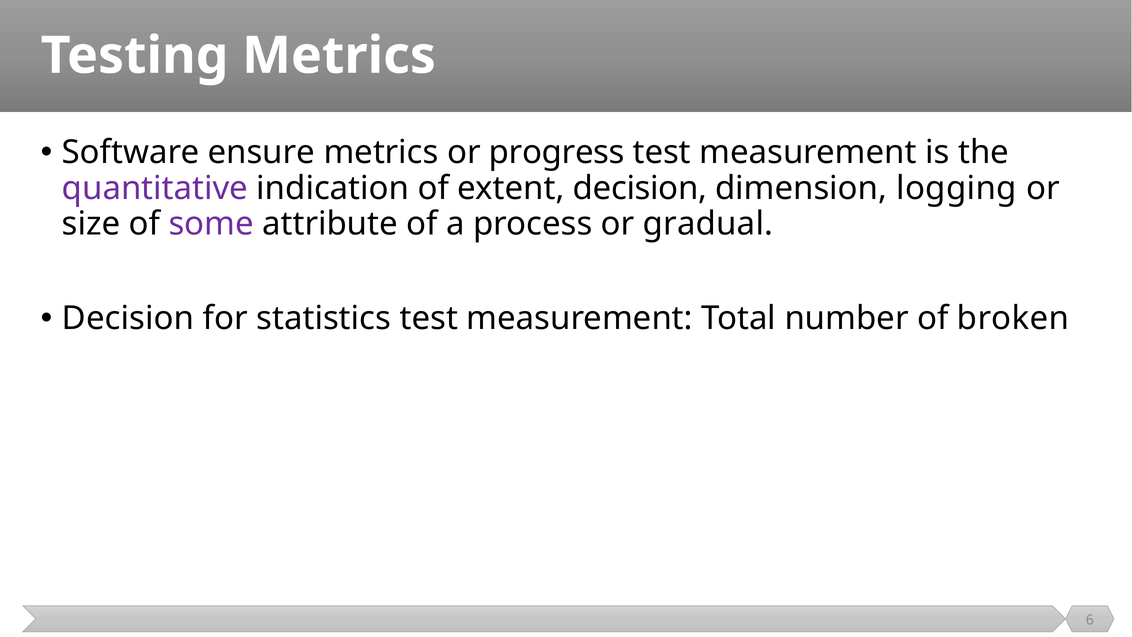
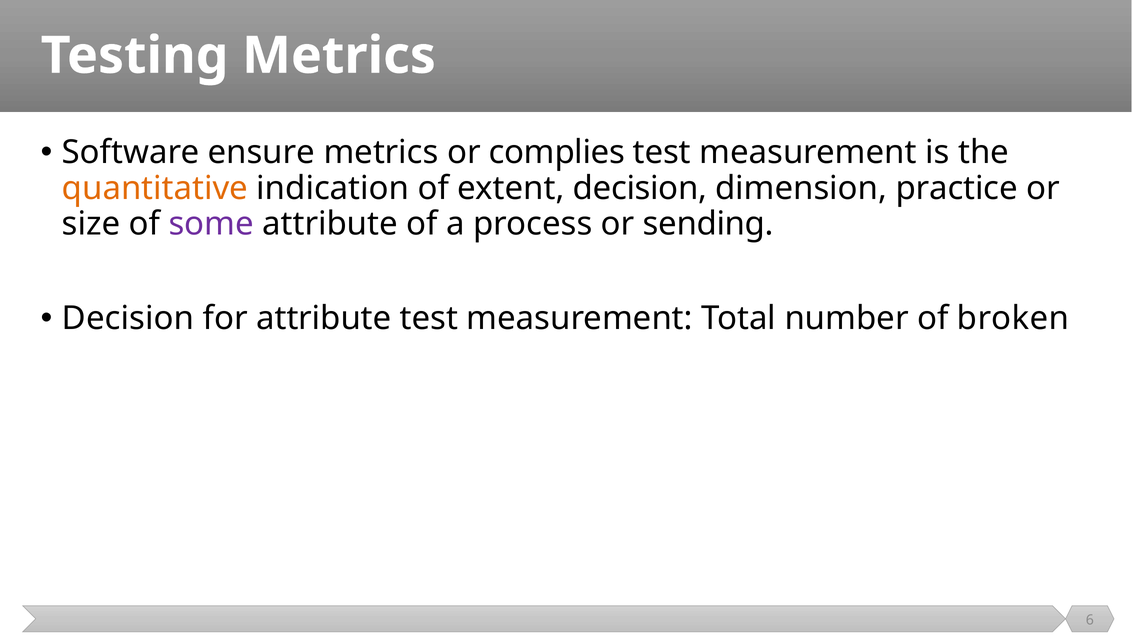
progress: progress -> complies (557, 152)
quantitative colour: purple -> orange (155, 188)
logging: logging -> practice (957, 188)
gradual: gradual -> sending (708, 224)
for statistics: statistics -> attribute (324, 318)
